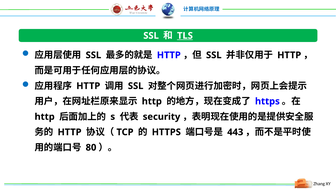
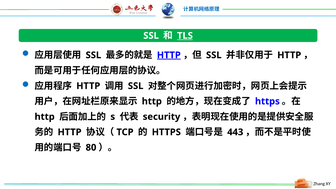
HTTP underline: none -> present (169, 55)
